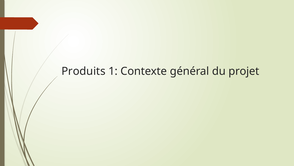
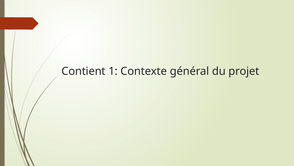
Produits: Produits -> Contient (84, 71)
